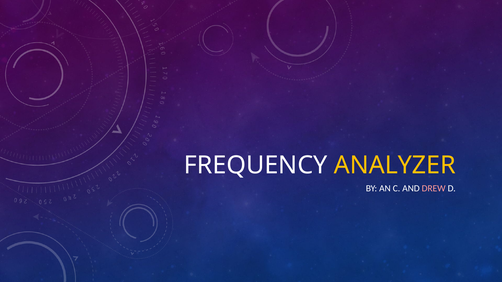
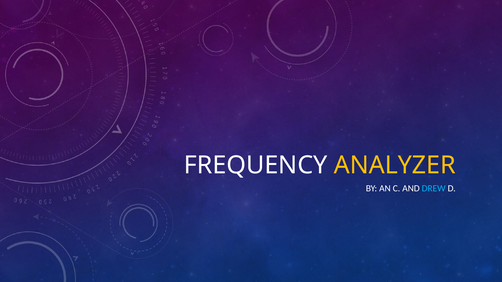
DREW colour: pink -> light blue (434, 189)
